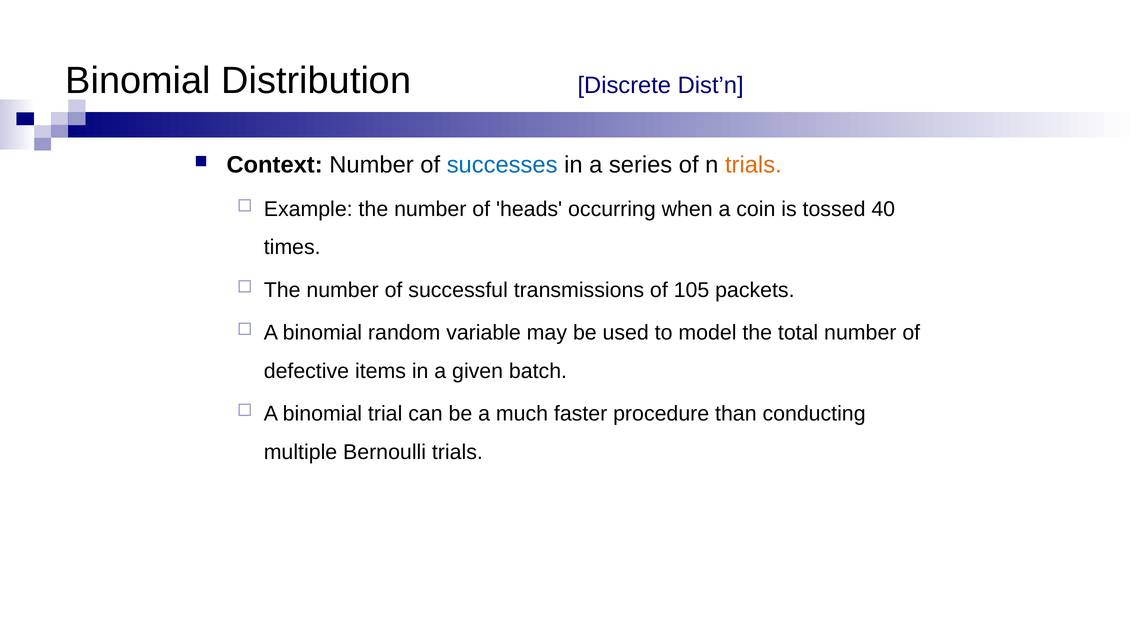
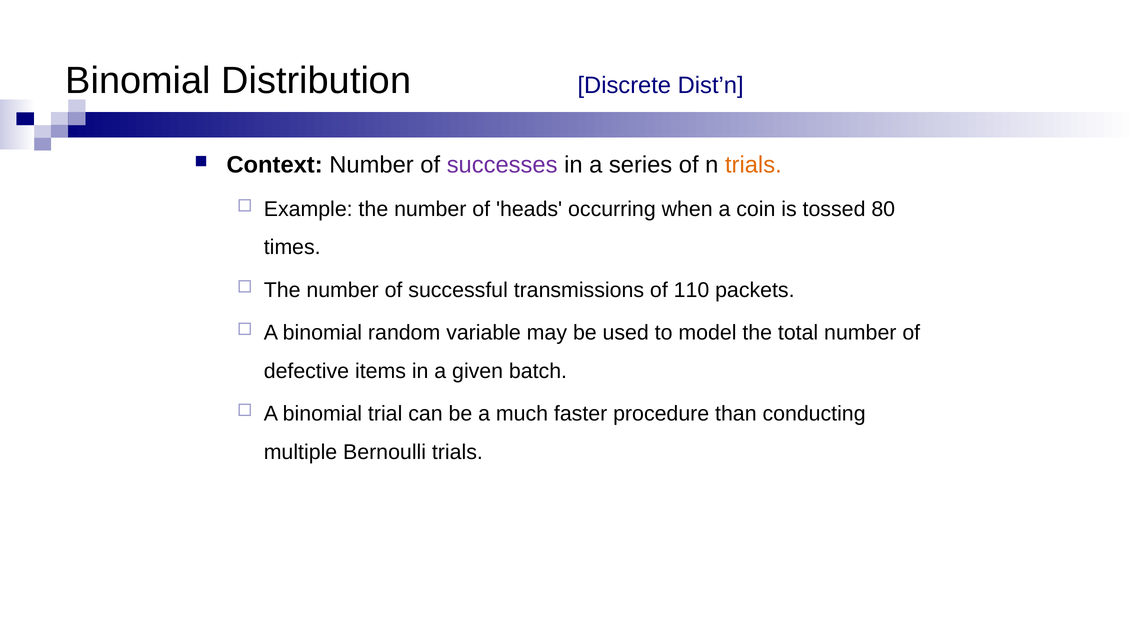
successes colour: blue -> purple (502, 165)
40: 40 -> 80 (883, 209)
105: 105 -> 110 (691, 290)
